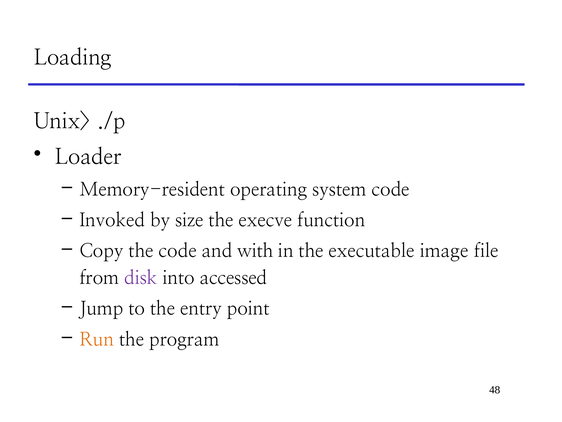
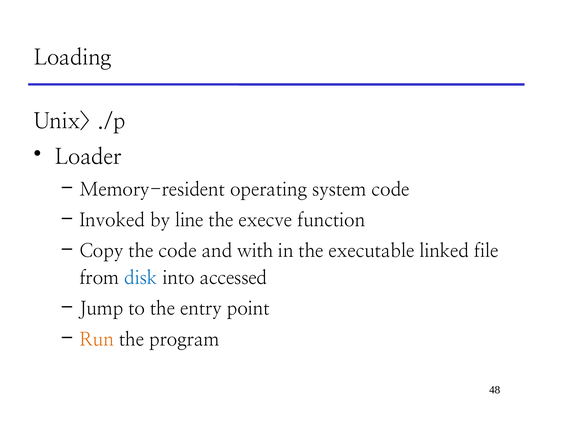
size: size -> line (189, 220)
image: image -> linked (444, 251)
disk colour: purple -> blue (141, 278)
